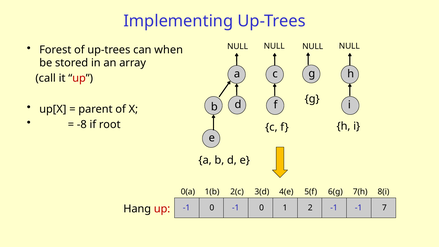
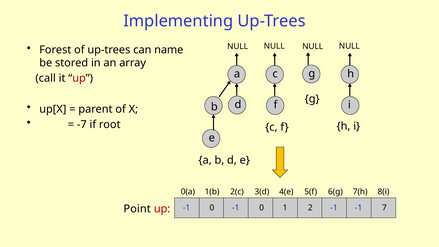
when: when -> name (169, 50)
-8: -8 -> -7 (82, 124)
Hang: Hang -> Point (137, 209)
